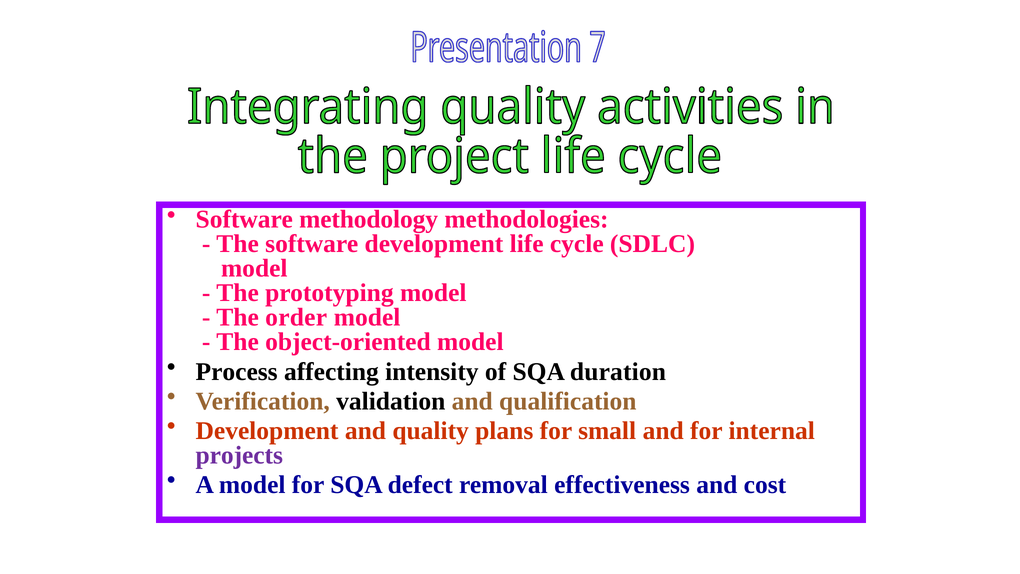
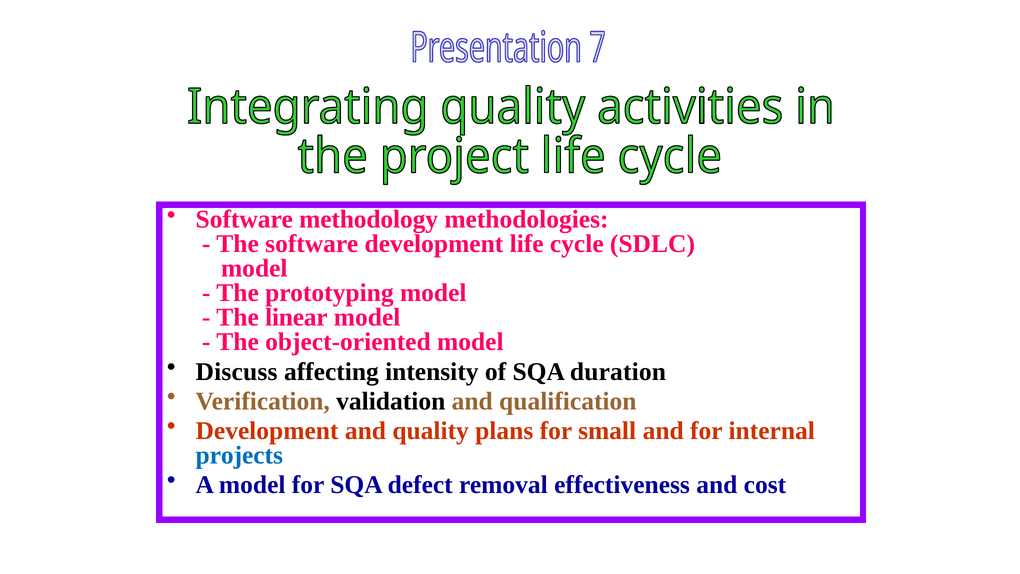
order: order -> linear (296, 317)
Process: Process -> Discuss (237, 371)
projects colour: purple -> blue (239, 455)
